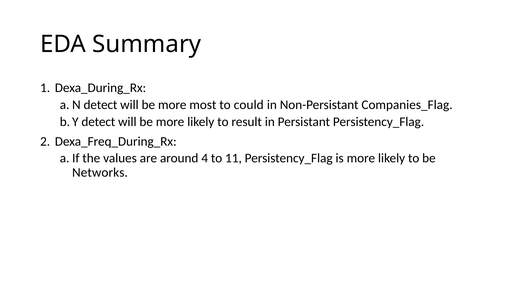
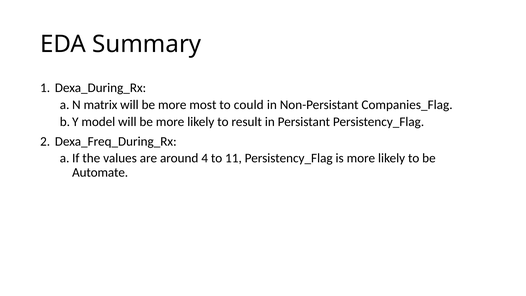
detect: detect -> matrix (101, 105)
detect: detect -> model (98, 122)
Networks: Networks -> Automate (100, 172)
